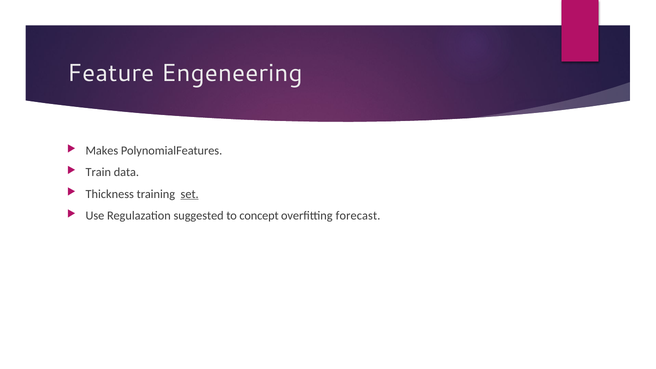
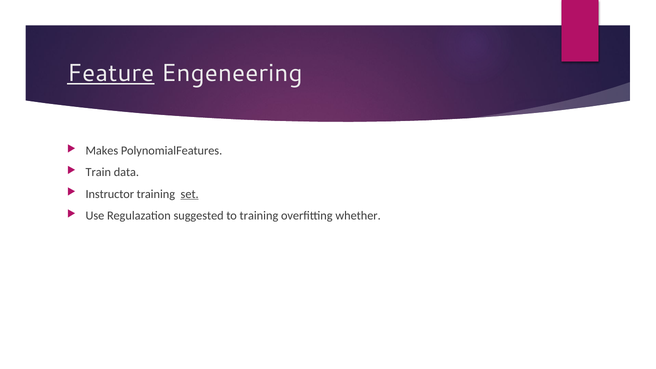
Feature underline: none -> present (111, 73)
Thickness: Thickness -> Instructor (110, 194)
to concept: concept -> training (259, 216)
forecast: forecast -> whether (358, 216)
